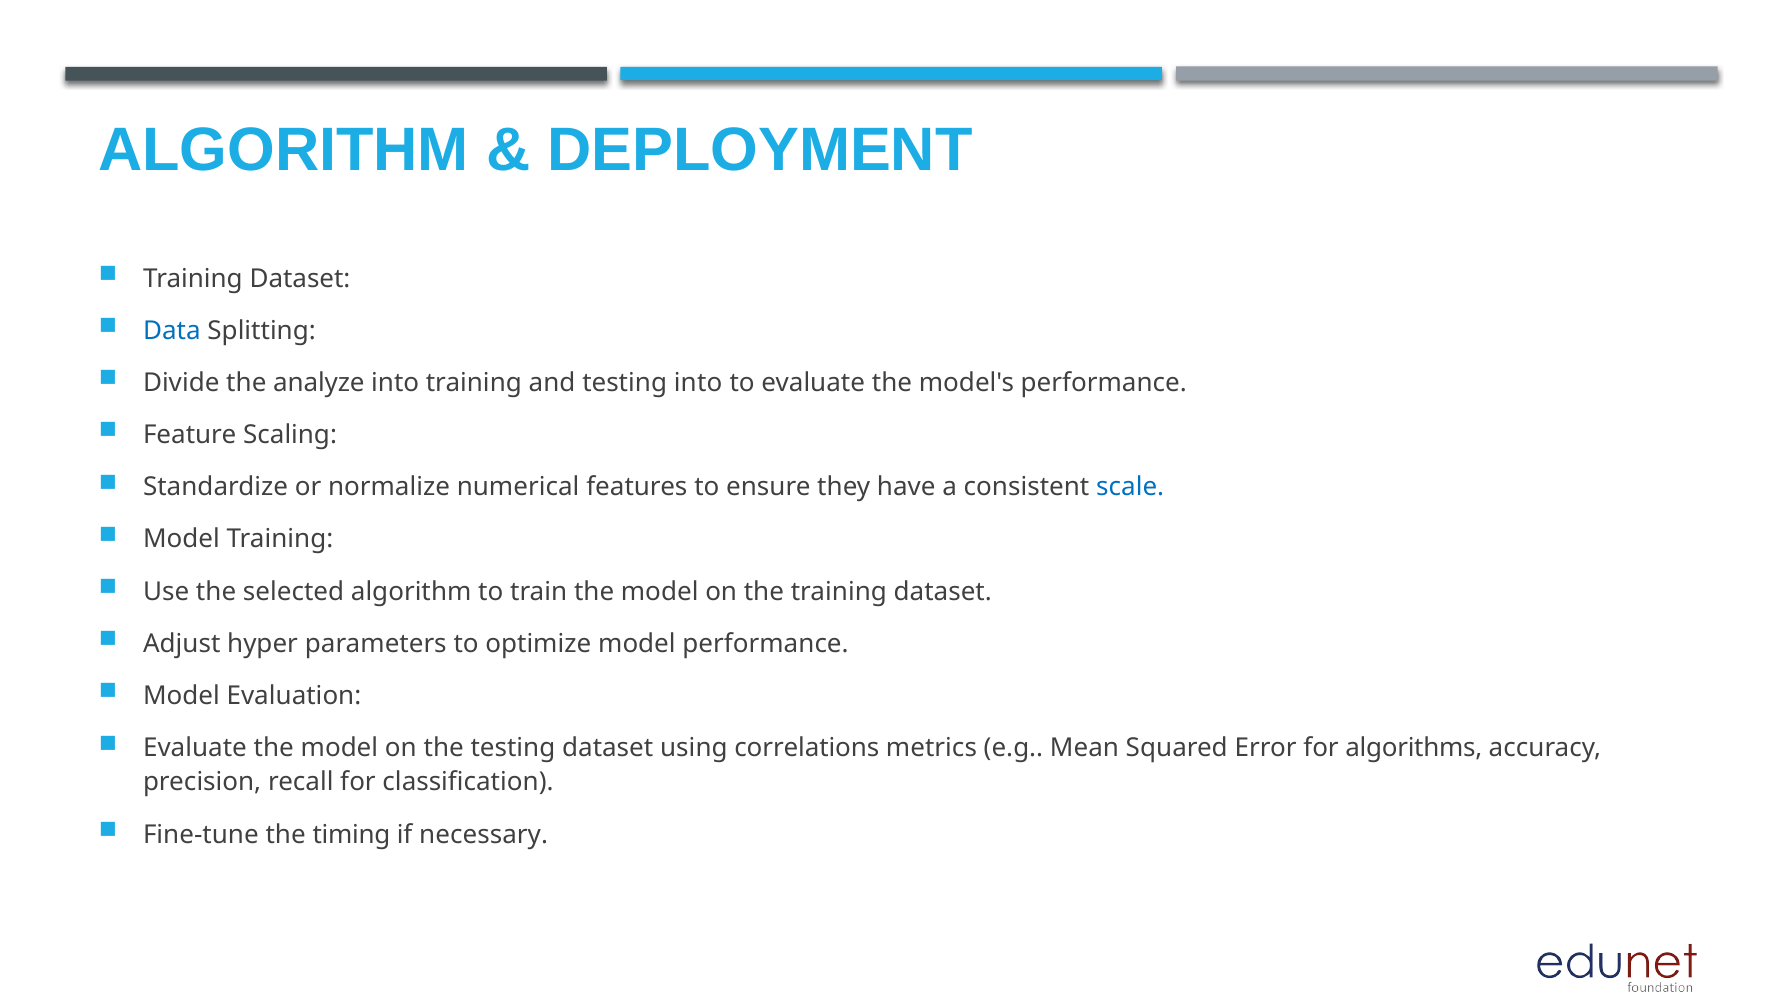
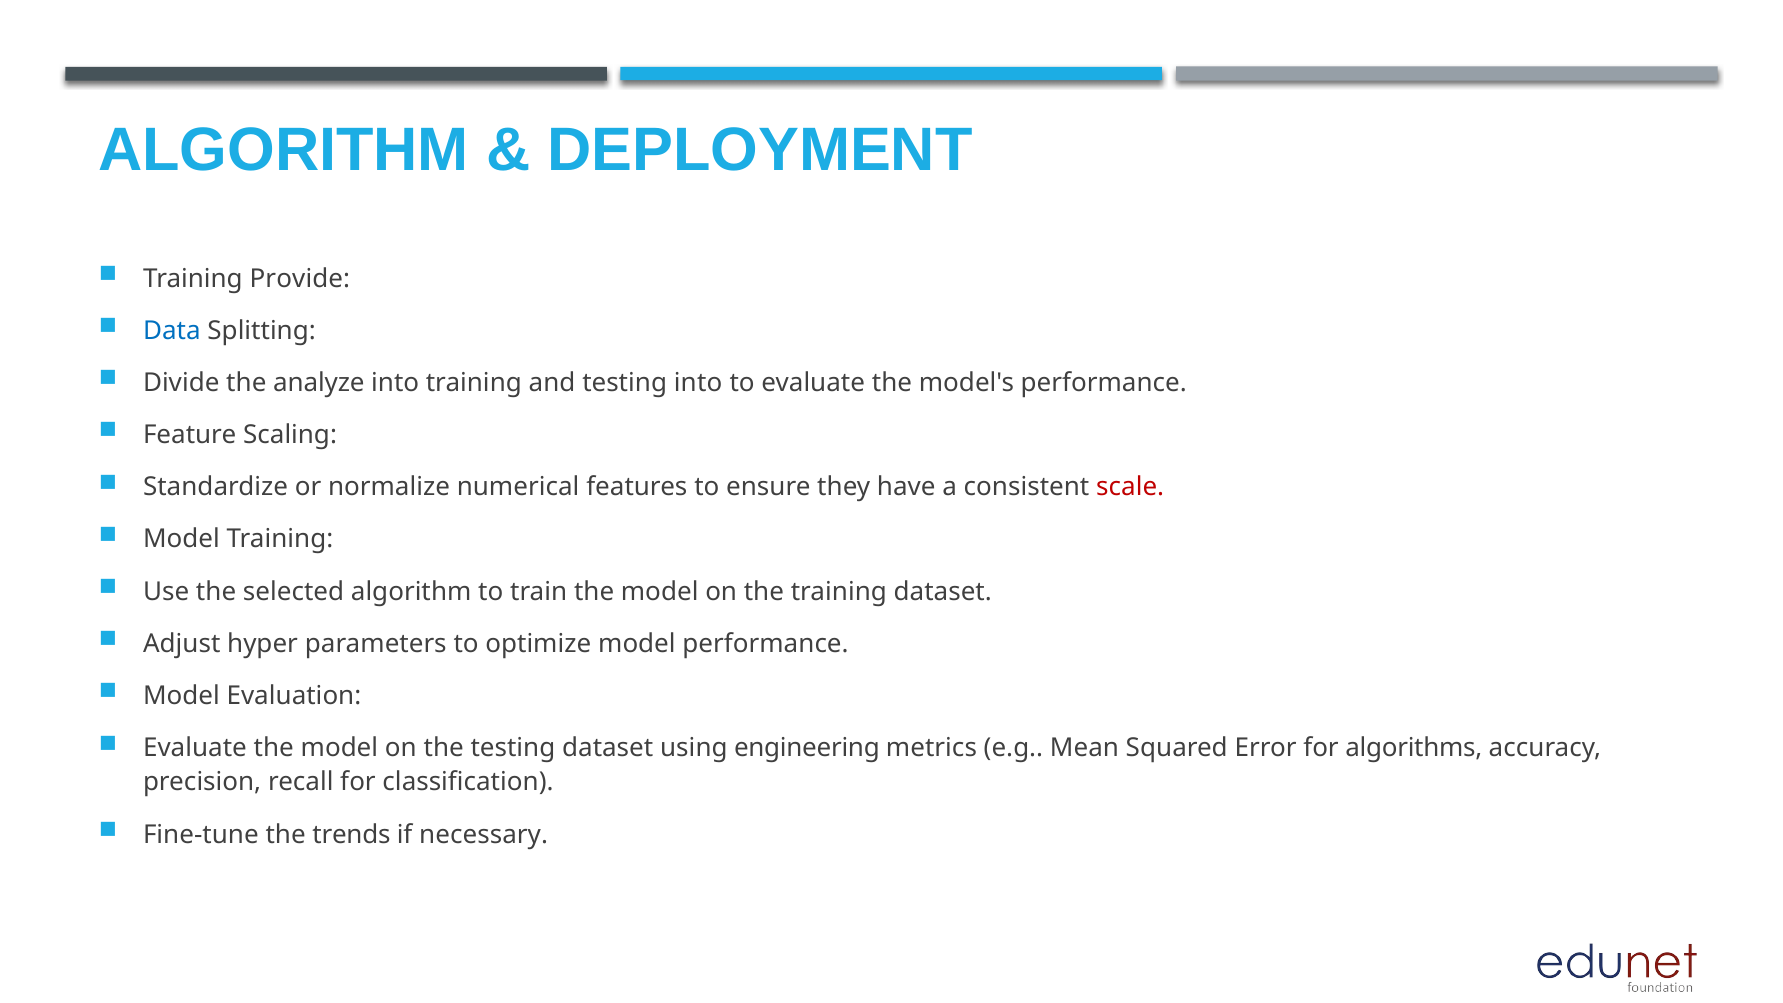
Dataset: Dataset -> Provide (300, 278)
scale colour: blue -> red (1130, 487)
correlations: correlations -> engineering (807, 748)
timing: timing -> trends (351, 834)
